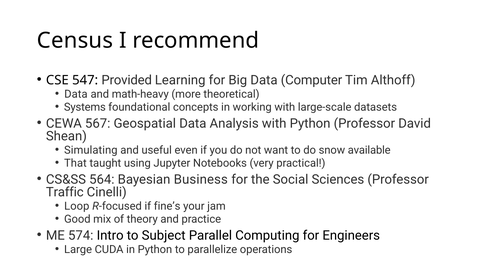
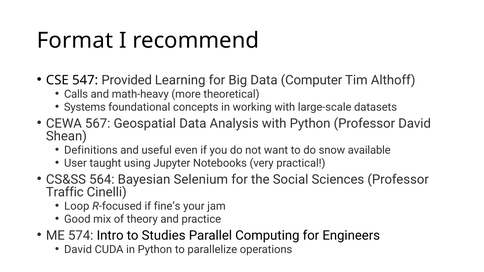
Census: Census -> Format (75, 41)
Data: Data -> Calls (76, 94)
Simulating: Simulating -> Definitions (91, 150)
That: That -> User (75, 163)
Business: Business -> Selenium (201, 180)
Subject: Subject -> Studies (164, 236)
Large: Large -> David (78, 250)
